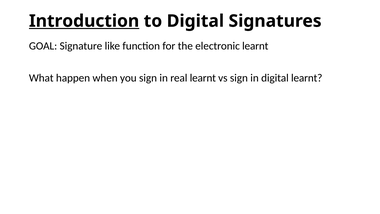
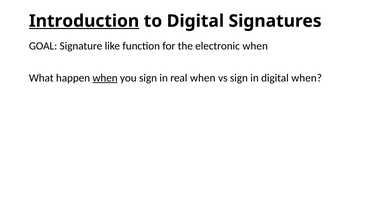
electronic learnt: learnt -> when (255, 46)
when underline: none -> present (105, 78)
real learnt: learnt -> when (203, 78)
digital learnt: learnt -> when (307, 78)
